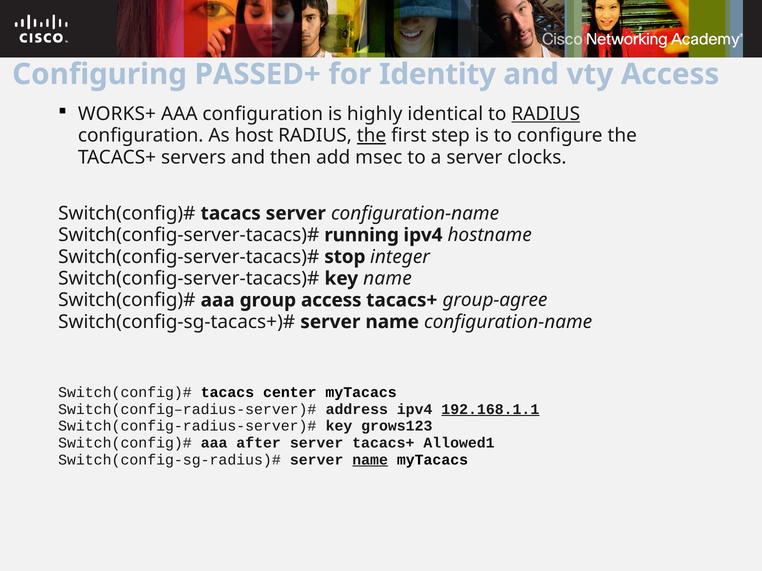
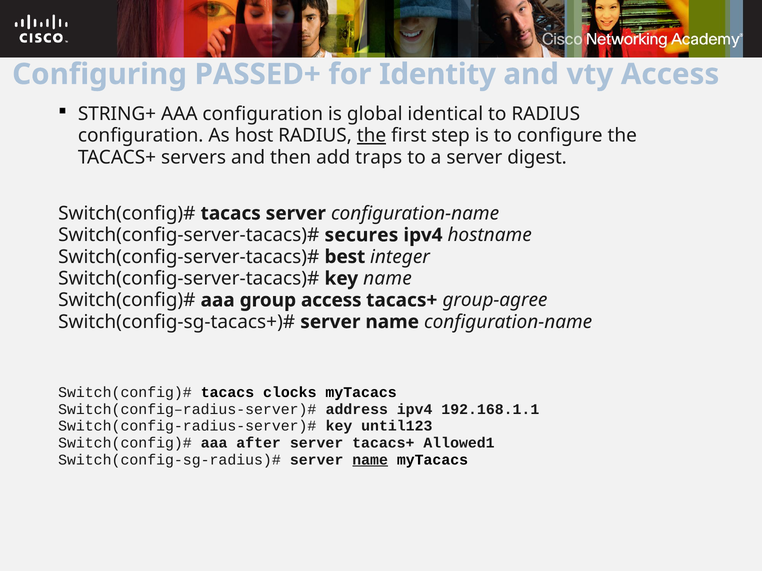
WORKS+: WORKS+ -> STRING+ (117, 114)
highly: highly -> global (375, 114)
RADIUS underline: present -> none (546, 114)
msec: msec -> traps (379, 157)
clocks: clocks -> digest (537, 157)
running: running -> secures (361, 235)
stop: stop -> best (345, 257)
center: center -> clocks (290, 393)
192.168.1.1 underline: present -> none (490, 410)
grows123: grows123 -> until123 (397, 426)
